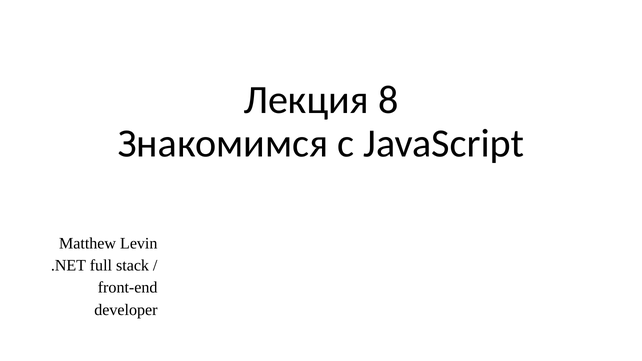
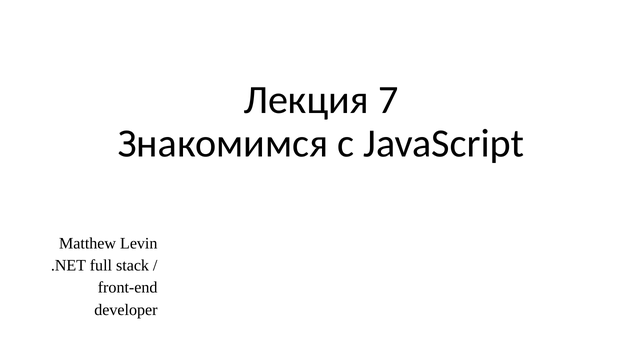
8: 8 -> 7 (388, 100)
